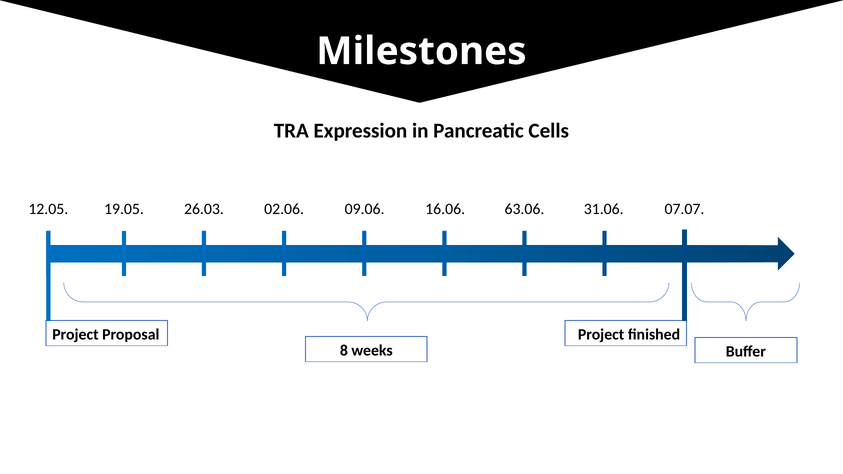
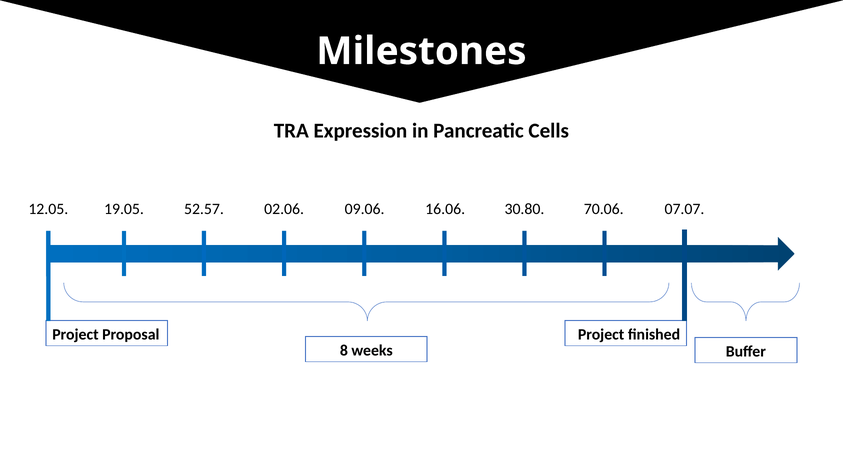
26.03: 26.03 -> 52.57 (204, 209)
63.06: 63.06 -> 30.80 (524, 209)
31.06: 31.06 -> 70.06 (604, 209)
